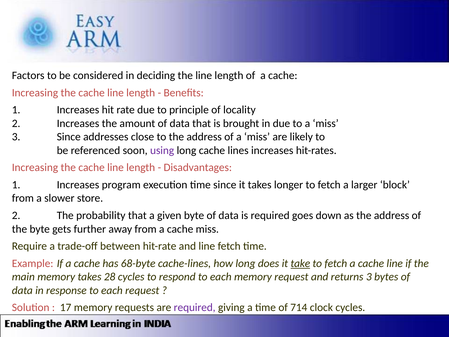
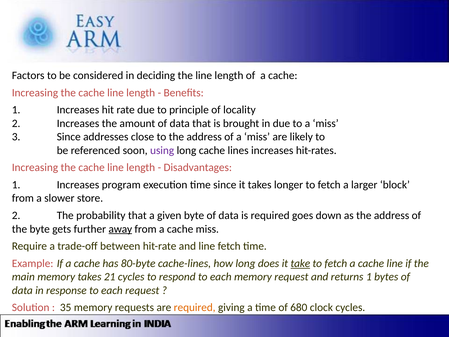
away underline: none -> present (120, 229)
68-byte: 68-byte -> 80-byte (138, 263)
28: 28 -> 21 (110, 277)
returns 3: 3 -> 1 (369, 277)
17: 17 -> 35 (66, 307)
required colour: purple -> orange (195, 307)
714: 714 -> 680 (299, 307)
